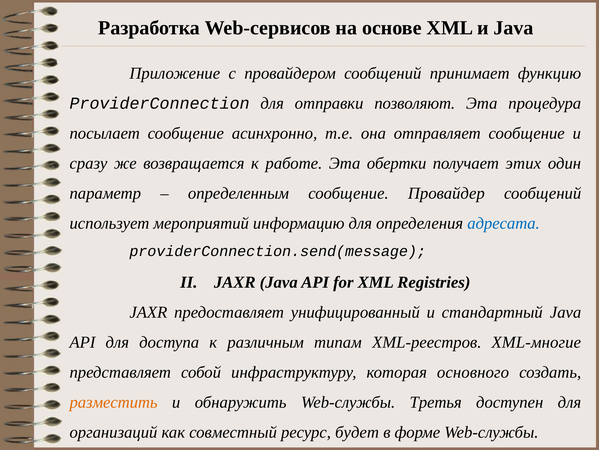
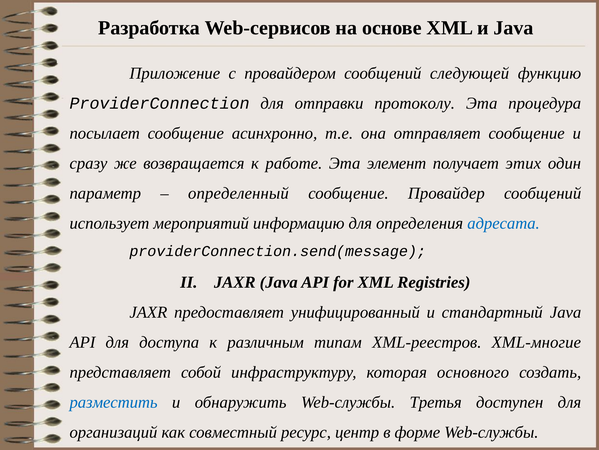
принимает: принимает -> следующей (470, 73)
позволяют: позволяют -> протоколу (415, 103)
обертки: обертки -> элемент (397, 163)
определенным: определенным -> определенный (238, 193)
разместить colour: orange -> blue (114, 401)
будет: будет -> центр (357, 431)
